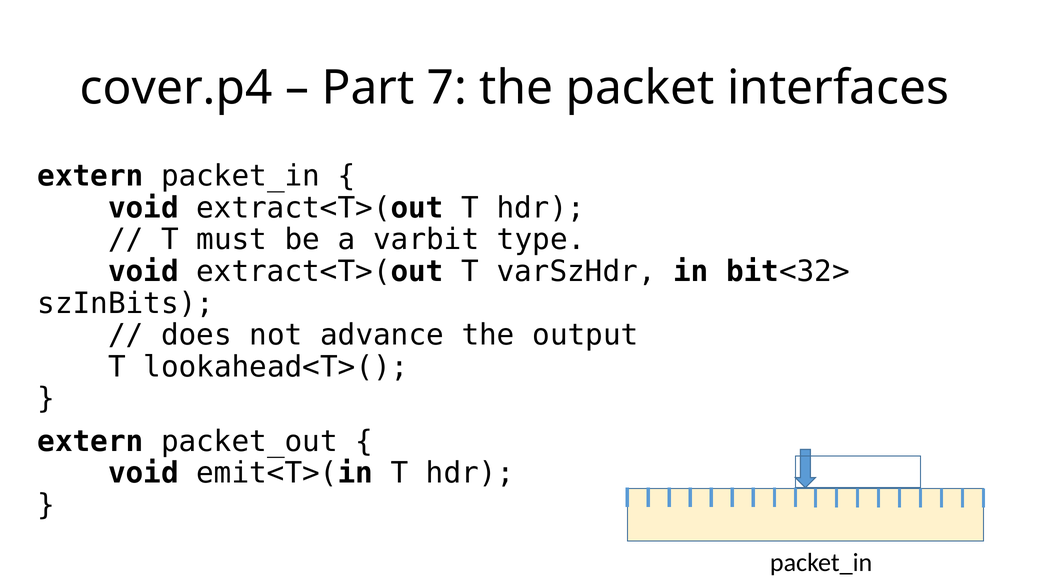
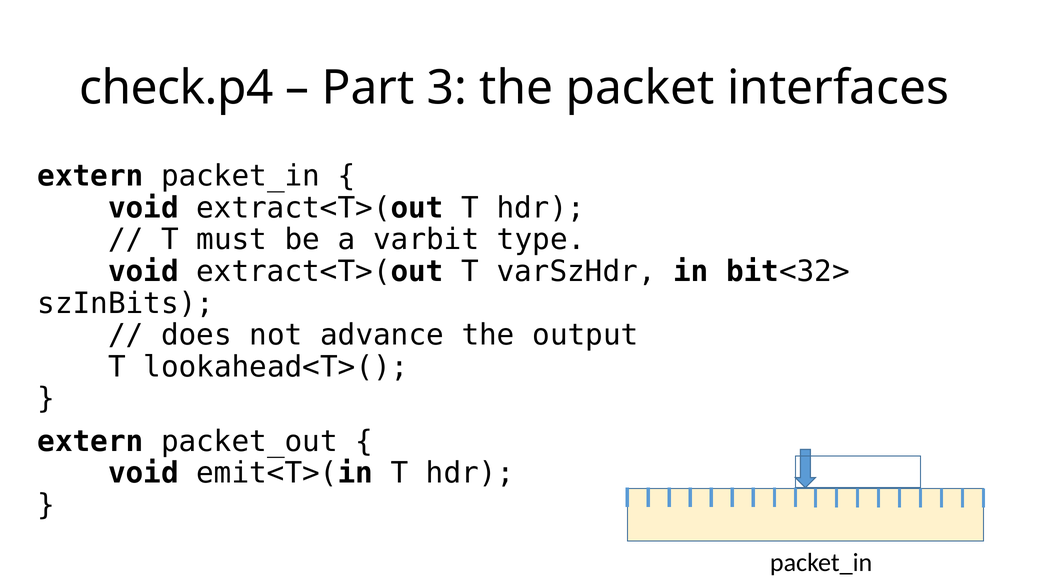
cover.p4: cover.p4 -> check.p4 (176, 88)
7: 7 -> 3 (447, 88)
